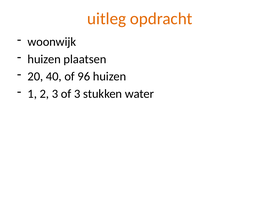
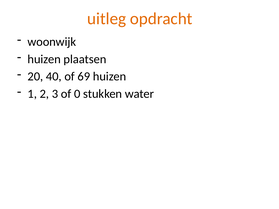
96: 96 -> 69 (84, 77)
of 3: 3 -> 0 (77, 94)
